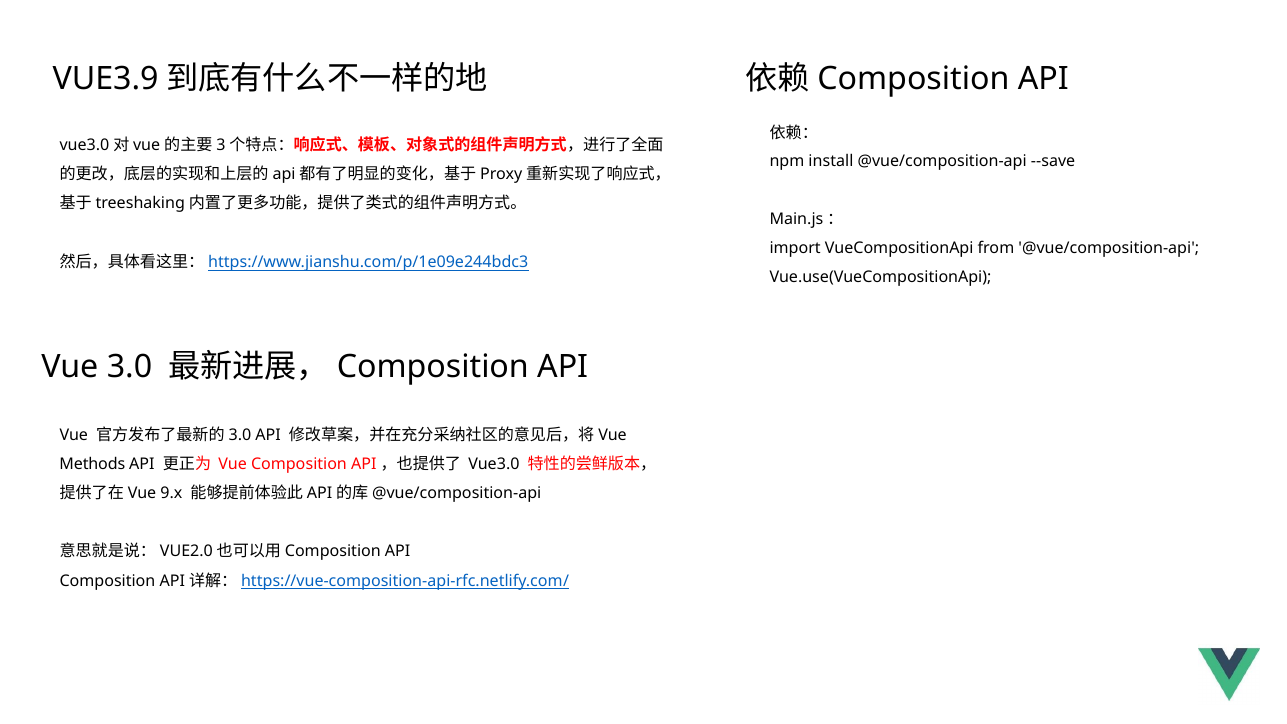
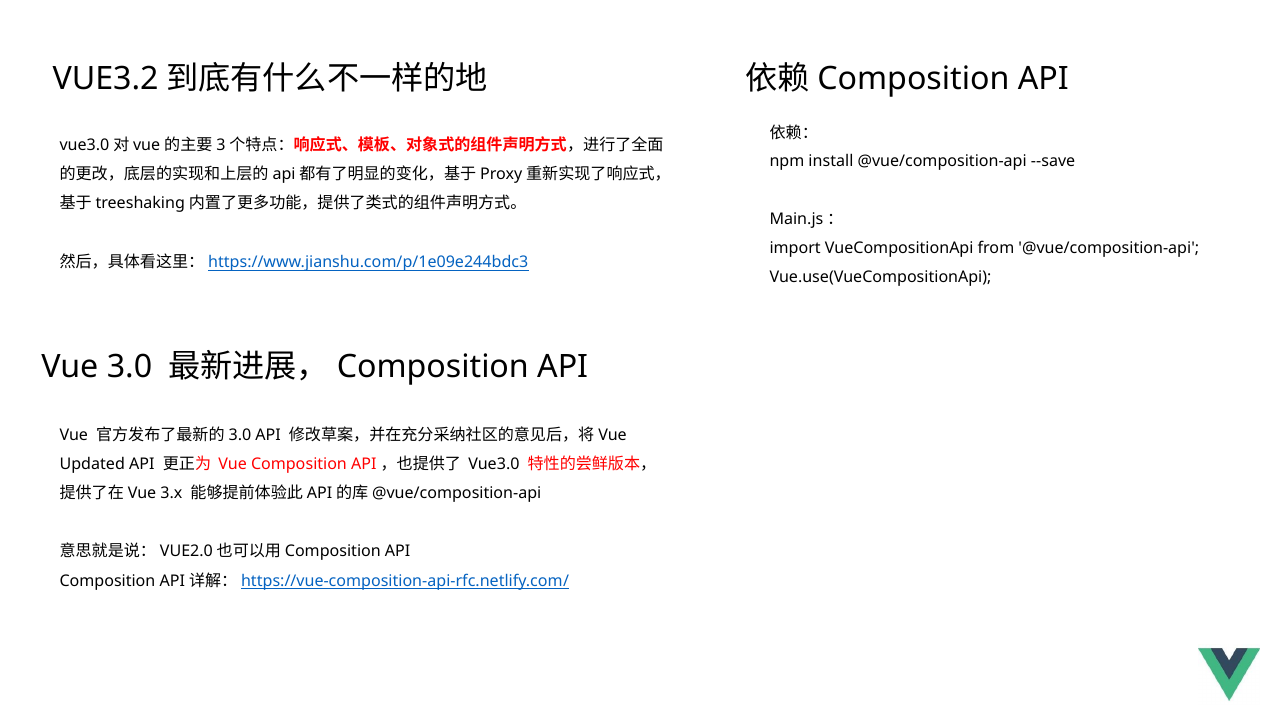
VUE3.9: VUE3.9 -> VUE3.2 (106, 79)
Methods: Methods -> Updated (92, 464)
9.x: 9.x -> 3.x (171, 493)
